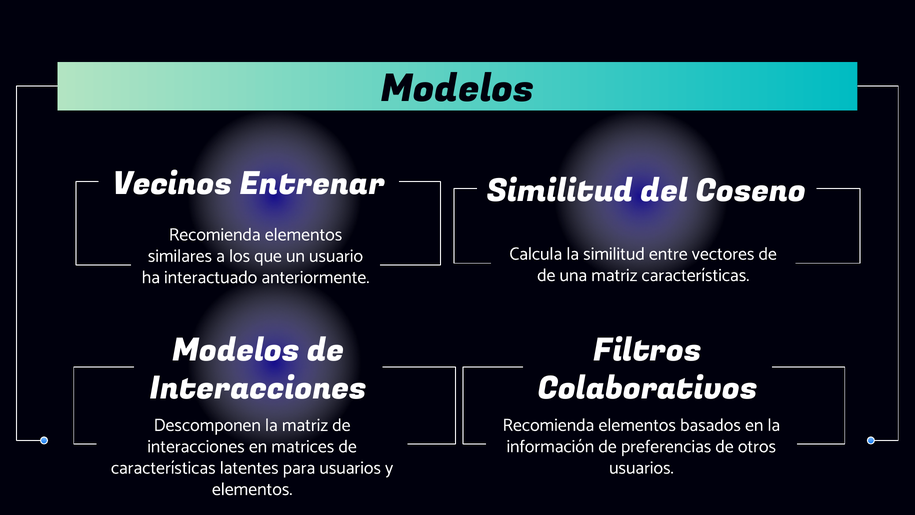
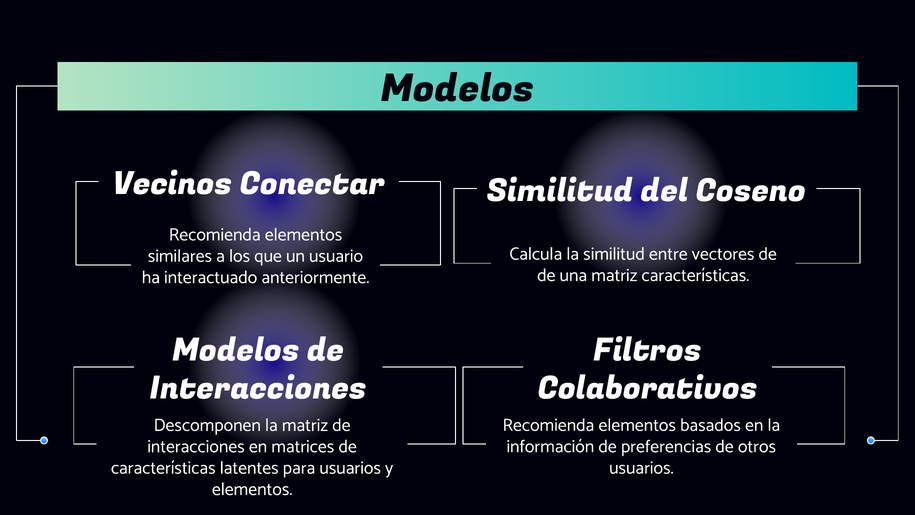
Entrenar: Entrenar -> Conectar (312, 184)
